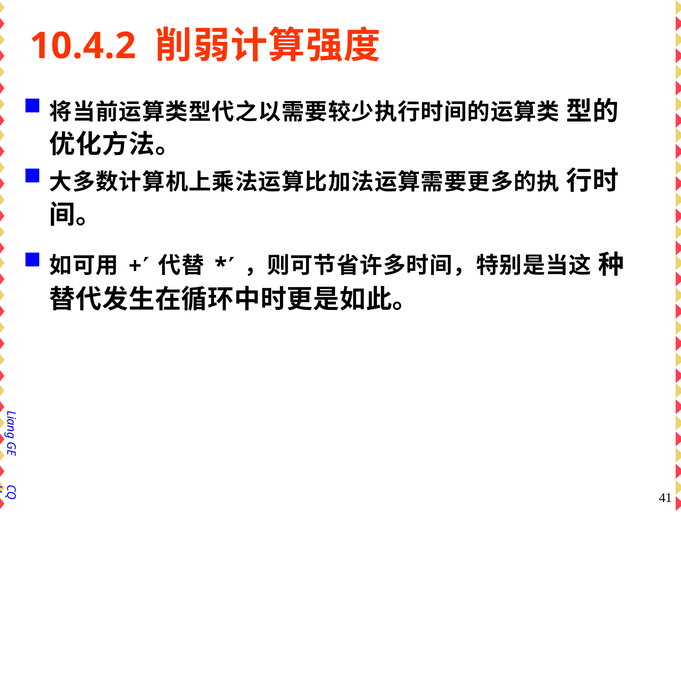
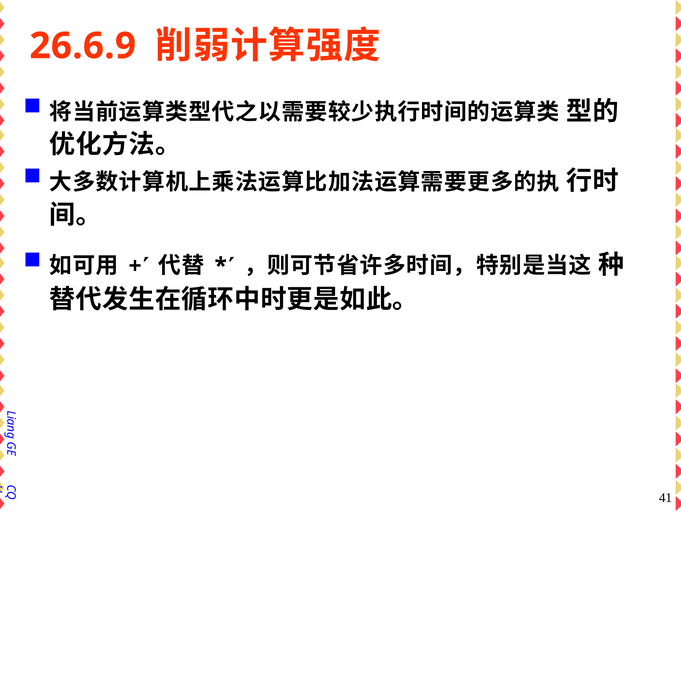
10.4.2: 10.4.2 -> 26.6.9 (83, 46)
